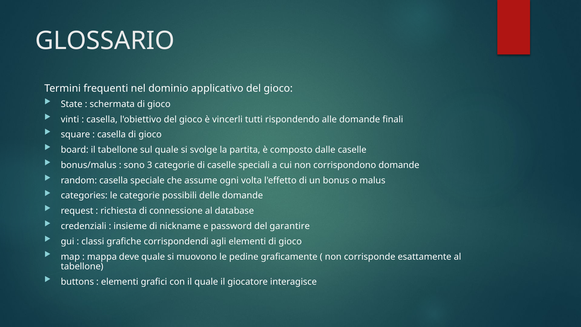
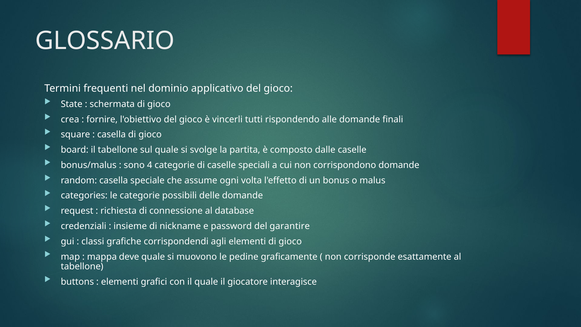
vinti: vinti -> crea (70, 119)
casella: casella -> fornire (102, 119)
3: 3 -> 4 (150, 165)
